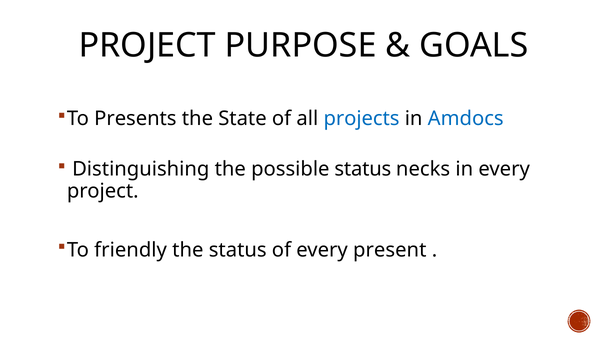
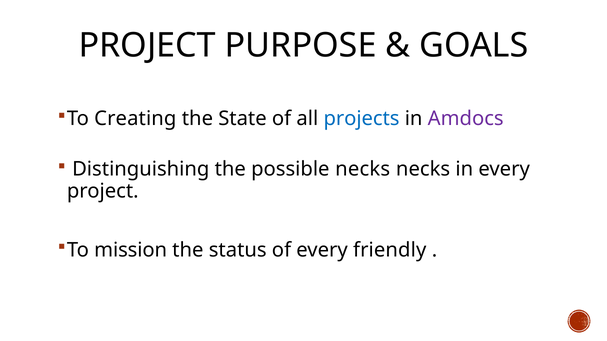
Presents: Presents -> Creating (135, 119)
Amdocs colour: blue -> purple (466, 119)
possible status: status -> necks (363, 169)
friendly: friendly -> mission (131, 250)
present: present -> friendly (390, 250)
